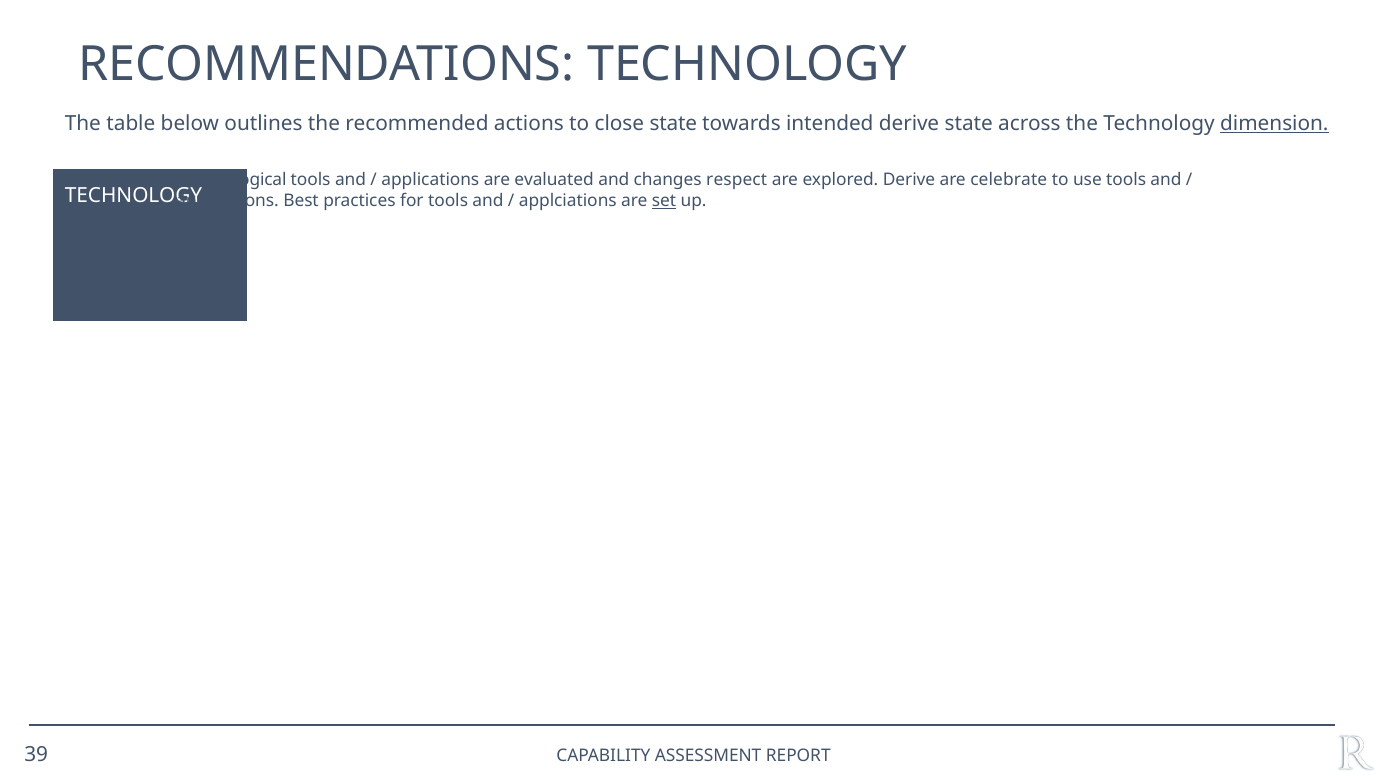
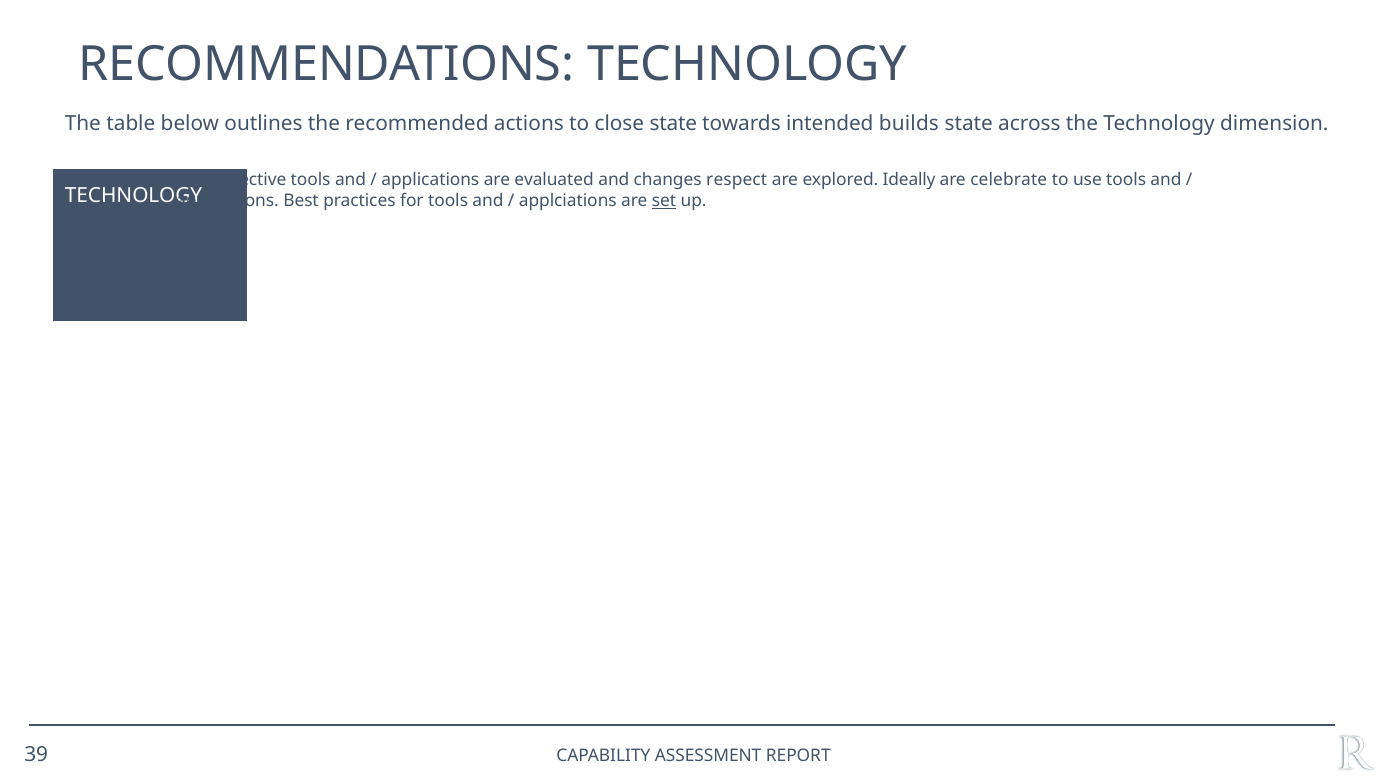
intended derive: derive -> builds (909, 124)
dimension underline: present -> none (1274, 124)
Technological: Technological -> Retrospective (231, 180)
explored Derive: Derive -> Ideally (909, 180)
